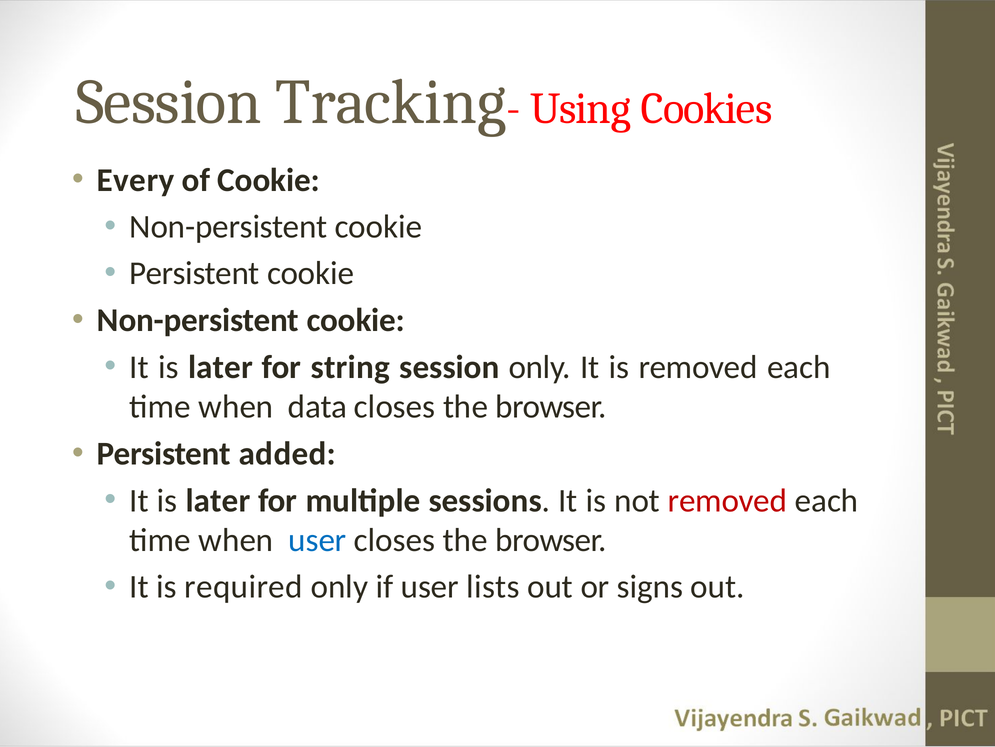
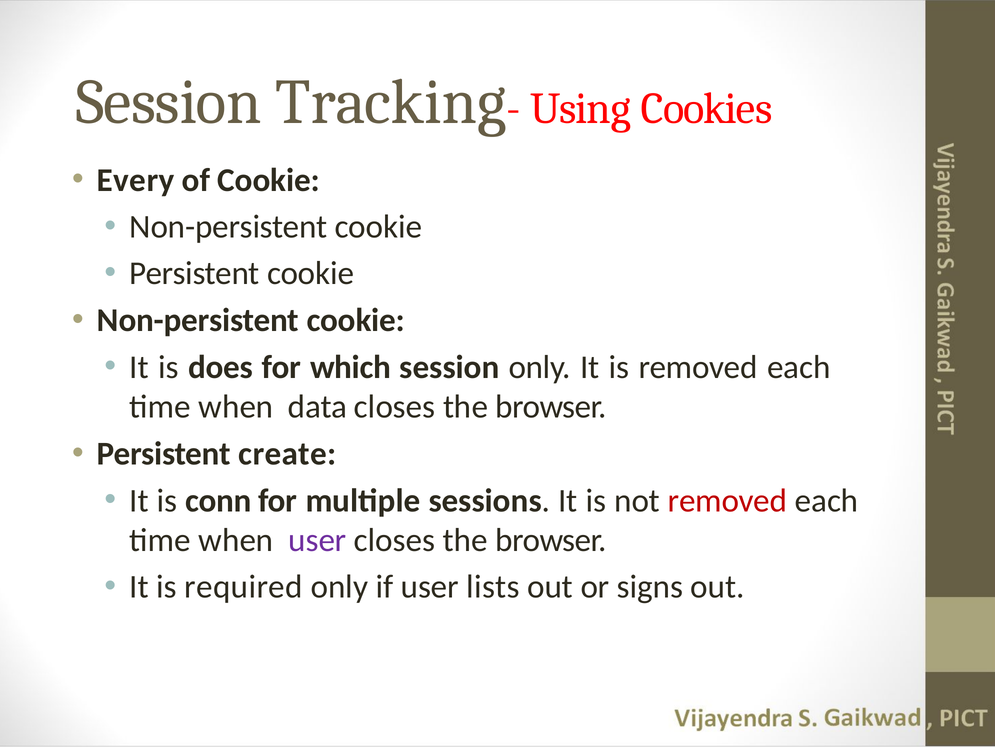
later: later -> does (221, 367)
string: string -> which (351, 367)
added: added -> create (287, 453)
later: later -> conn (218, 500)
user colour: blue -> purple (317, 540)
